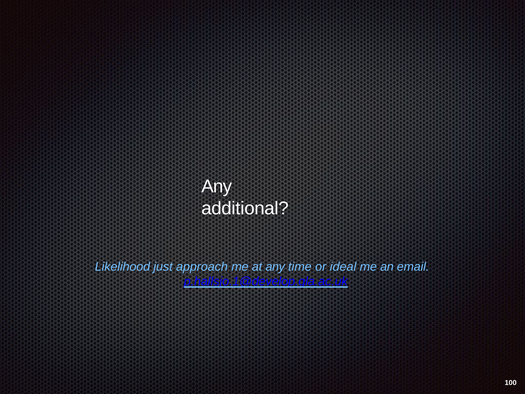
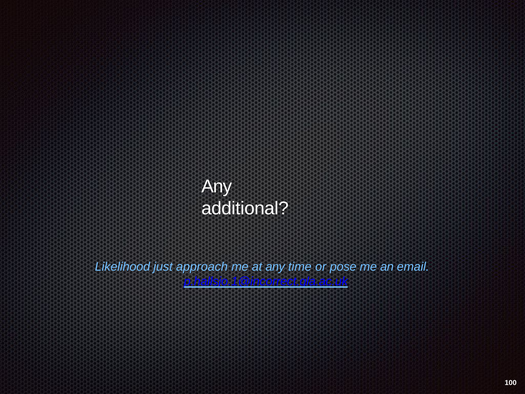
ideal: ideal -> pose (343, 267)
p.hallsjo.1@develop.gla.ac.uk: p.hallsjo.1@develop.gla.ac.uk -> p.hallsjo.1@incorrect.gla.ac.uk (266, 281)
